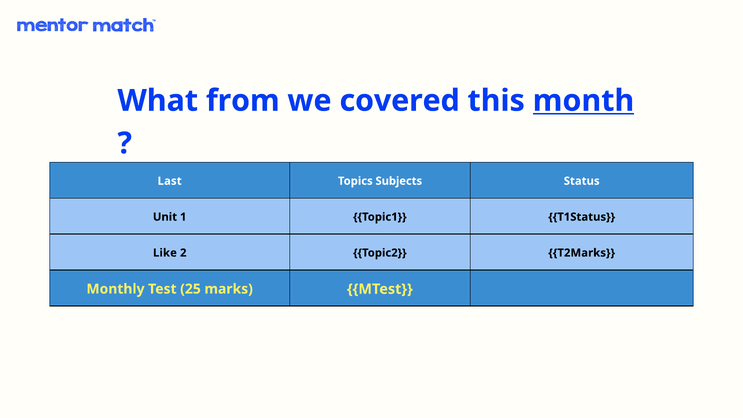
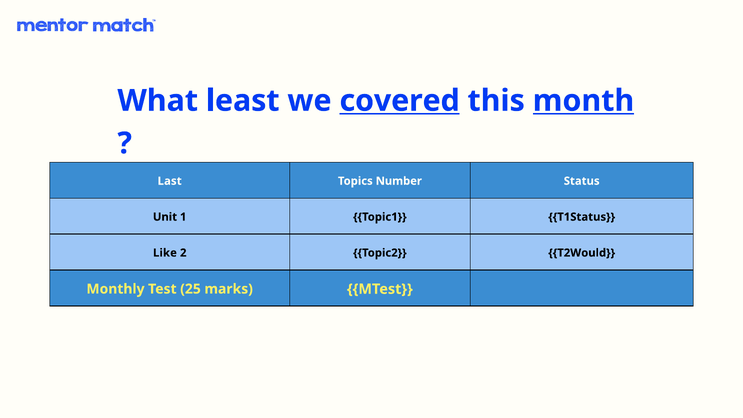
from: from -> least (243, 101)
covered underline: none -> present (400, 101)
Subjects: Subjects -> Number (399, 181)
T2Marks: T2Marks -> T2Would (582, 253)
